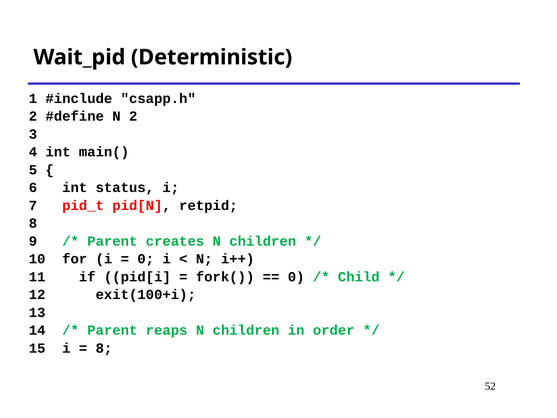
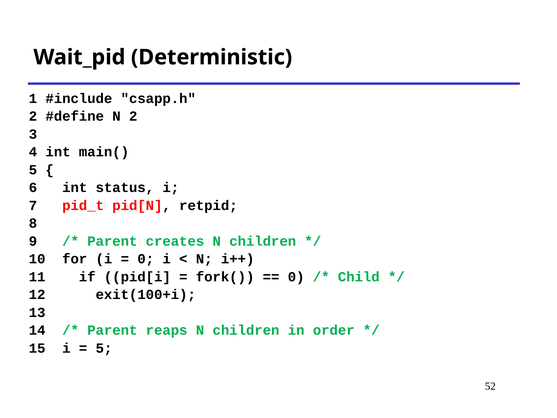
8: 8 -> 5 (104, 348)
